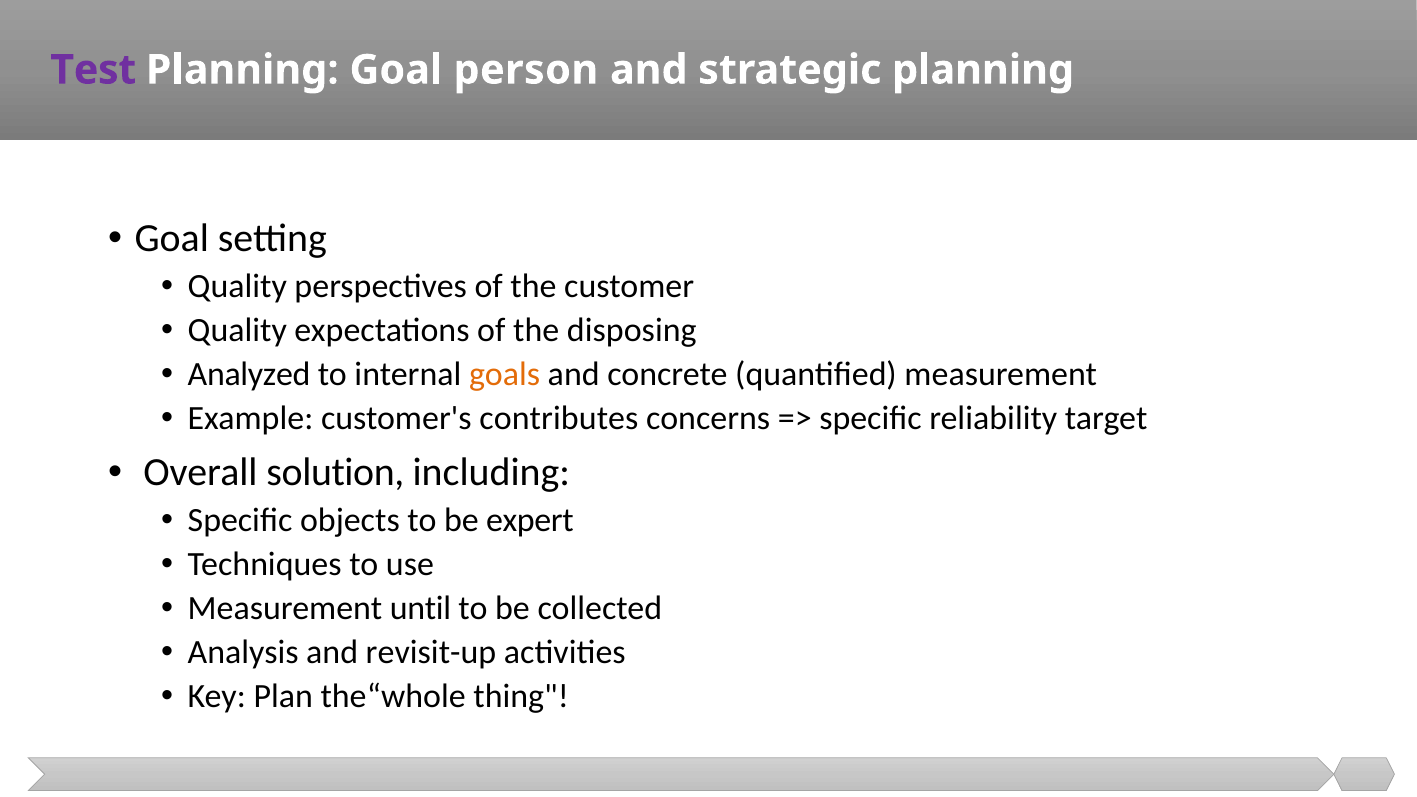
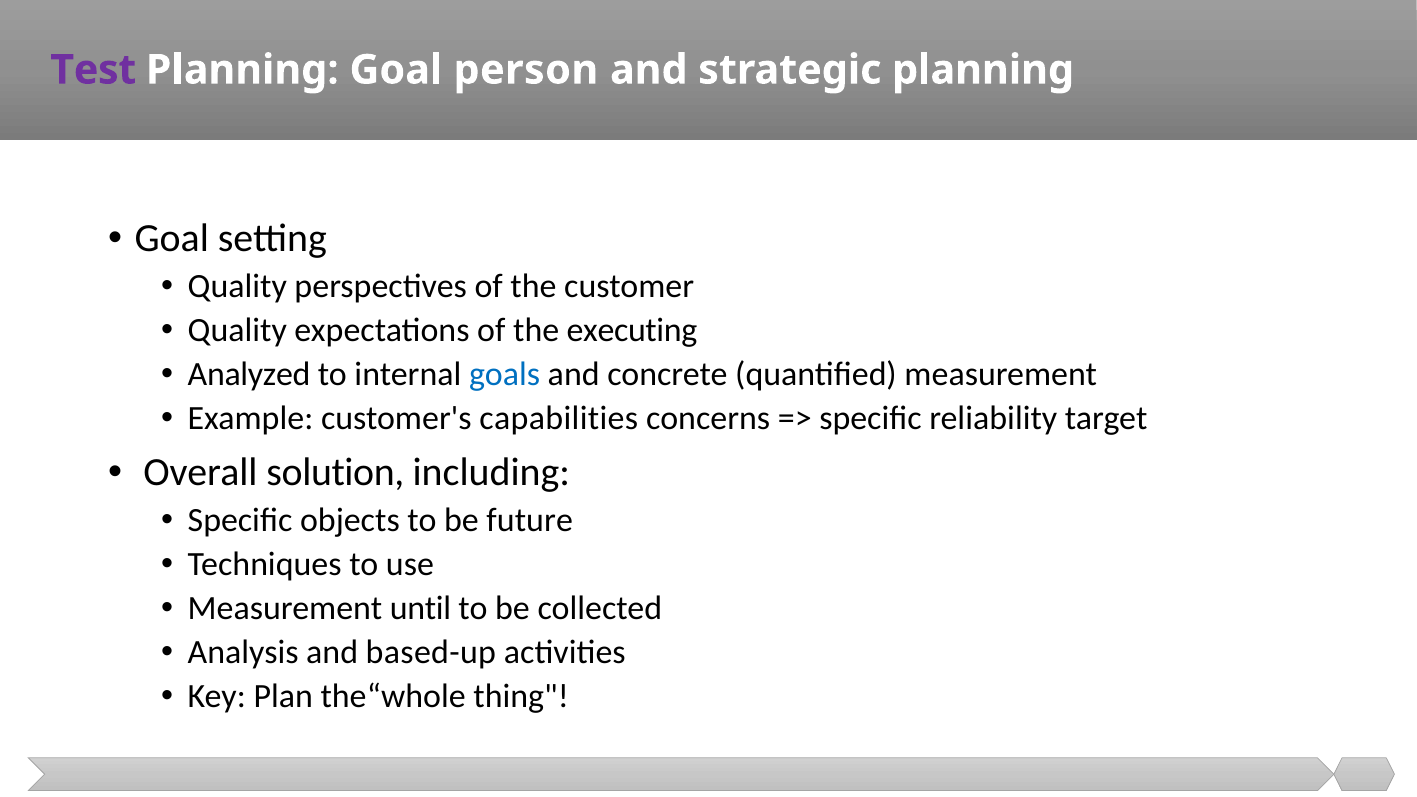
disposing: disposing -> executing (632, 330)
goals colour: orange -> blue (505, 374)
contributes: contributes -> capabilities (559, 418)
expert: expert -> future (530, 520)
revisit-up: revisit-up -> based-up (431, 652)
